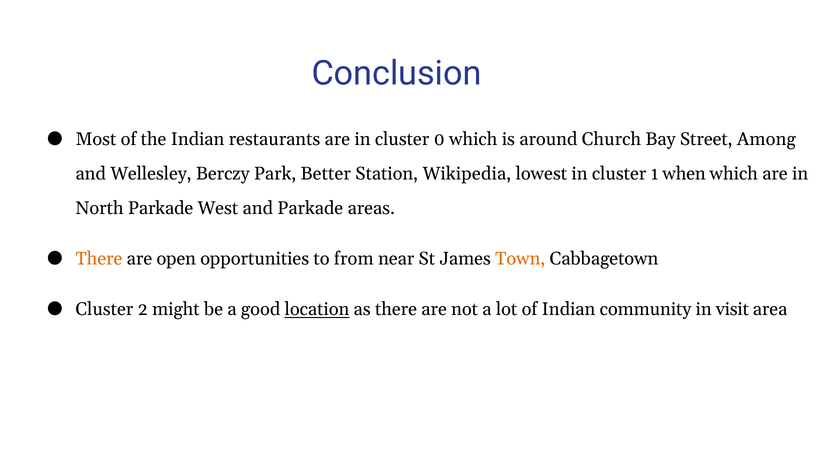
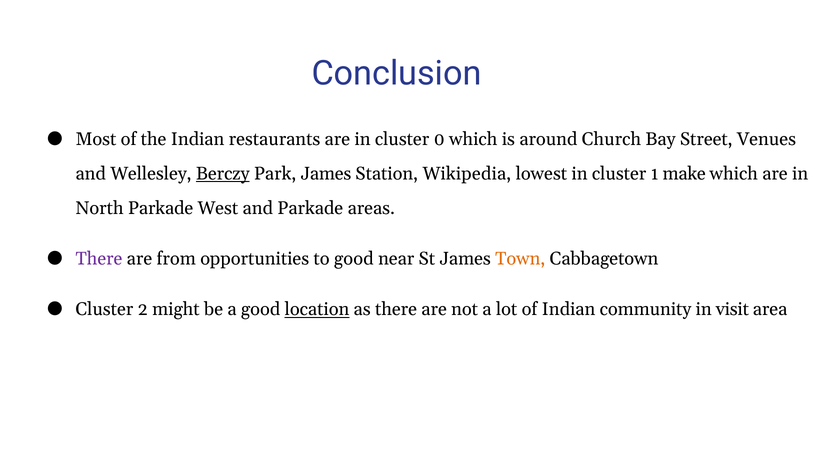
Among: Among -> Venues (767, 139)
Berczy underline: none -> present (223, 174)
Park Better: Better -> James (326, 174)
when: when -> make (684, 174)
There colour: orange -> purple (99, 259)
open: open -> from (176, 259)
to from: from -> good (354, 259)
